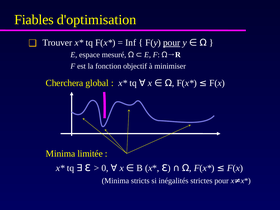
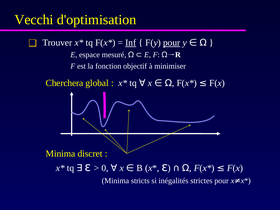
Fiables: Fiables -> Vecchi (34, 20)
Inf underline: none -> present (131, 43)
limitée: limitée -> discret (90, 154)
